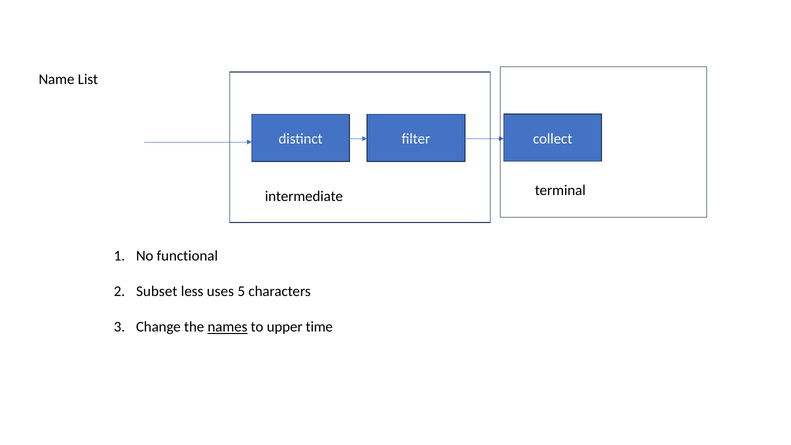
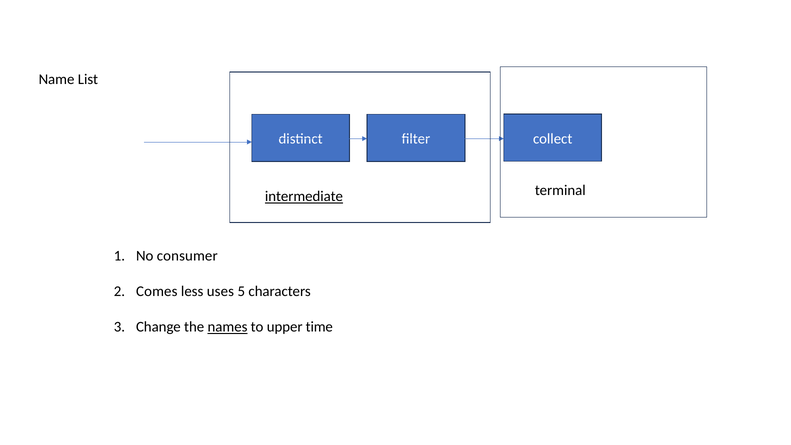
intermediate underline: none -> present (304, 196)
functional: functional -> consumer (187, 256)
Subset: Subset -> Comes (157, 291)
